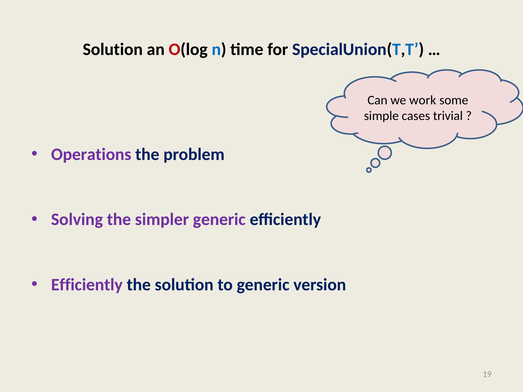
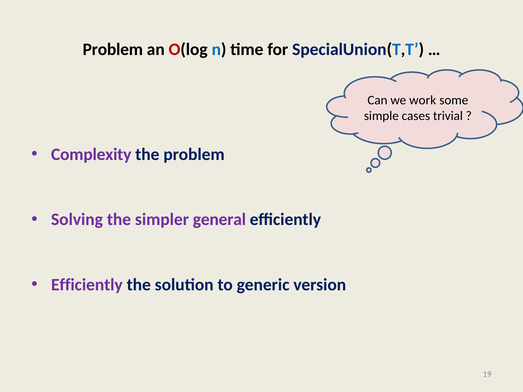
Solution: Solution -> Problem (113, 50)
Operations: Operations -> Complexity (91, 155)
simpler generic: generic -> general (219, 220)
